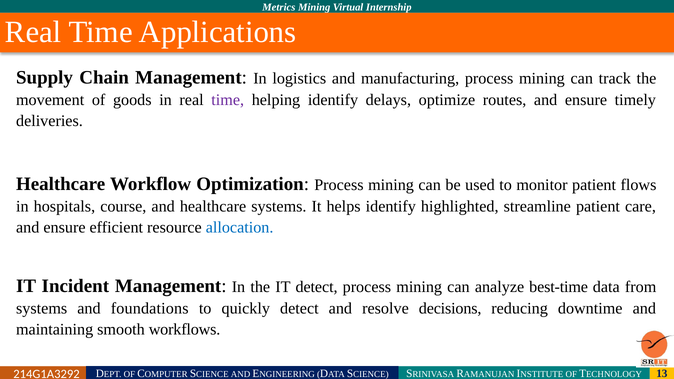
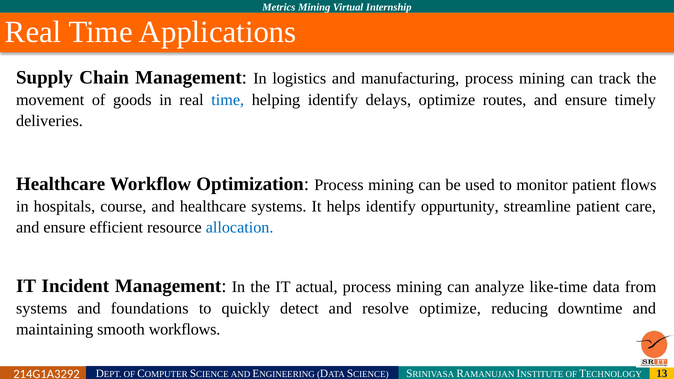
time colour: purple -> blue (228, 100)
highlighted: highlighted -> oppurtunity (460, 206)
IT detect: detect -> actual (317, 287)
best-time: best-time -> like-time (559, 287)
resolve decisions: decisions -> optimize (450, 309)
